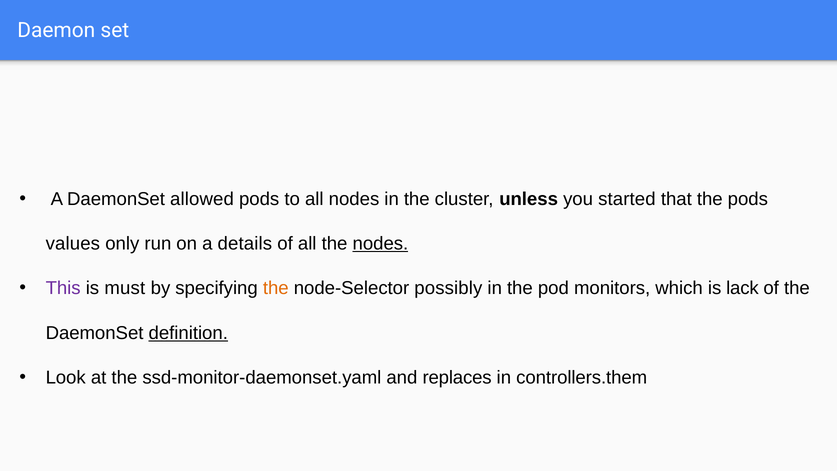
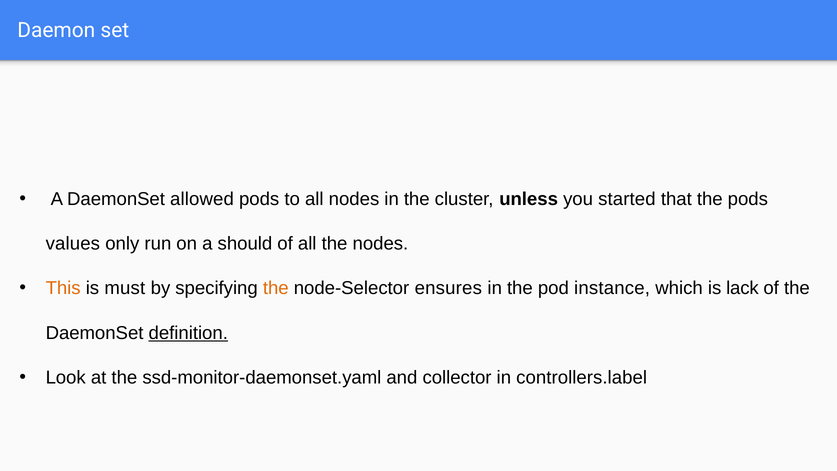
details: details -> should (245, 244)
nodes underline: present -> none (380, 244)
This colour: purple -> orange (63, 288)
possibly: possibly -> ensures (448, 288)
monitors: monitors -> instance (612, 288)
replaces: replaces -> collector (457, 377)
controllers.them: controllers.them -> controllers.label (582, 377)
